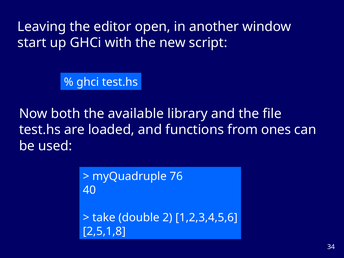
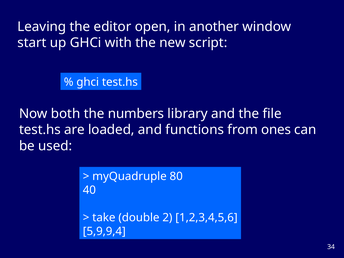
available: available -> numbers (136, 114)
76: 76 -> 80 (176, 176)
2,5,1,8: 2,5,1,8 -> 5,9,9,4 (104, 231)
